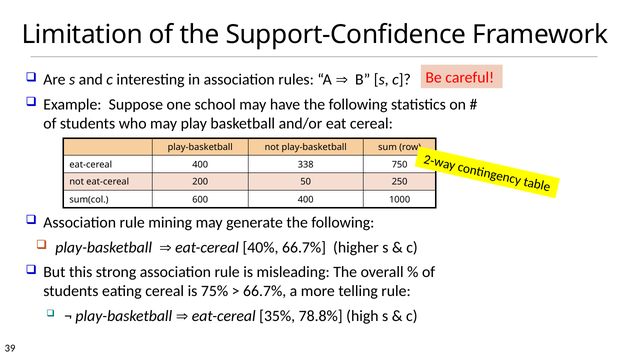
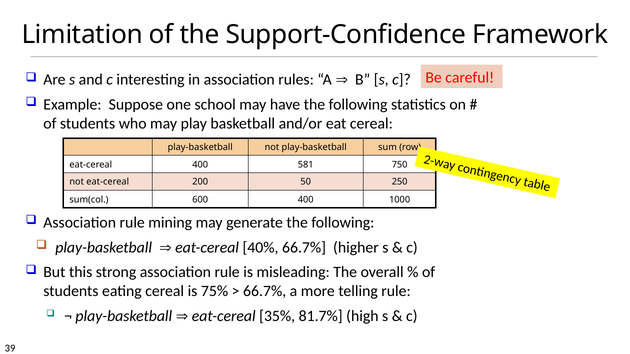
338: 338 -> 581 (306, 165)
78.8%: 78.8% -> 81.7% (321, 316)
